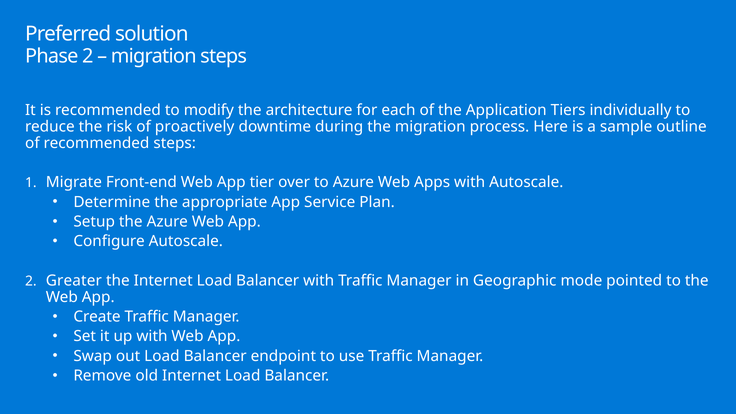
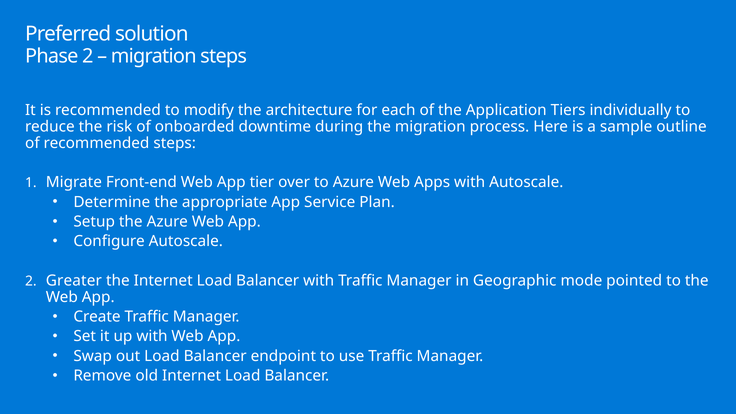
proactively: proactively -> onboarded (195, 127)
